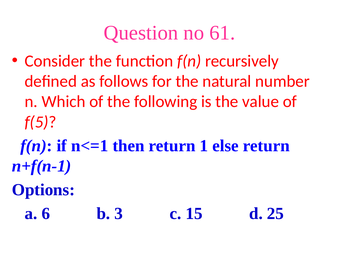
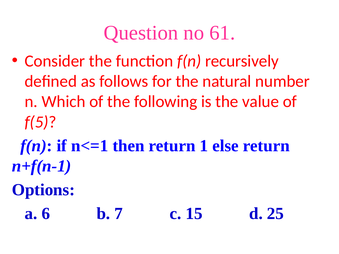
3: 3 -> 7 (119, 214)
